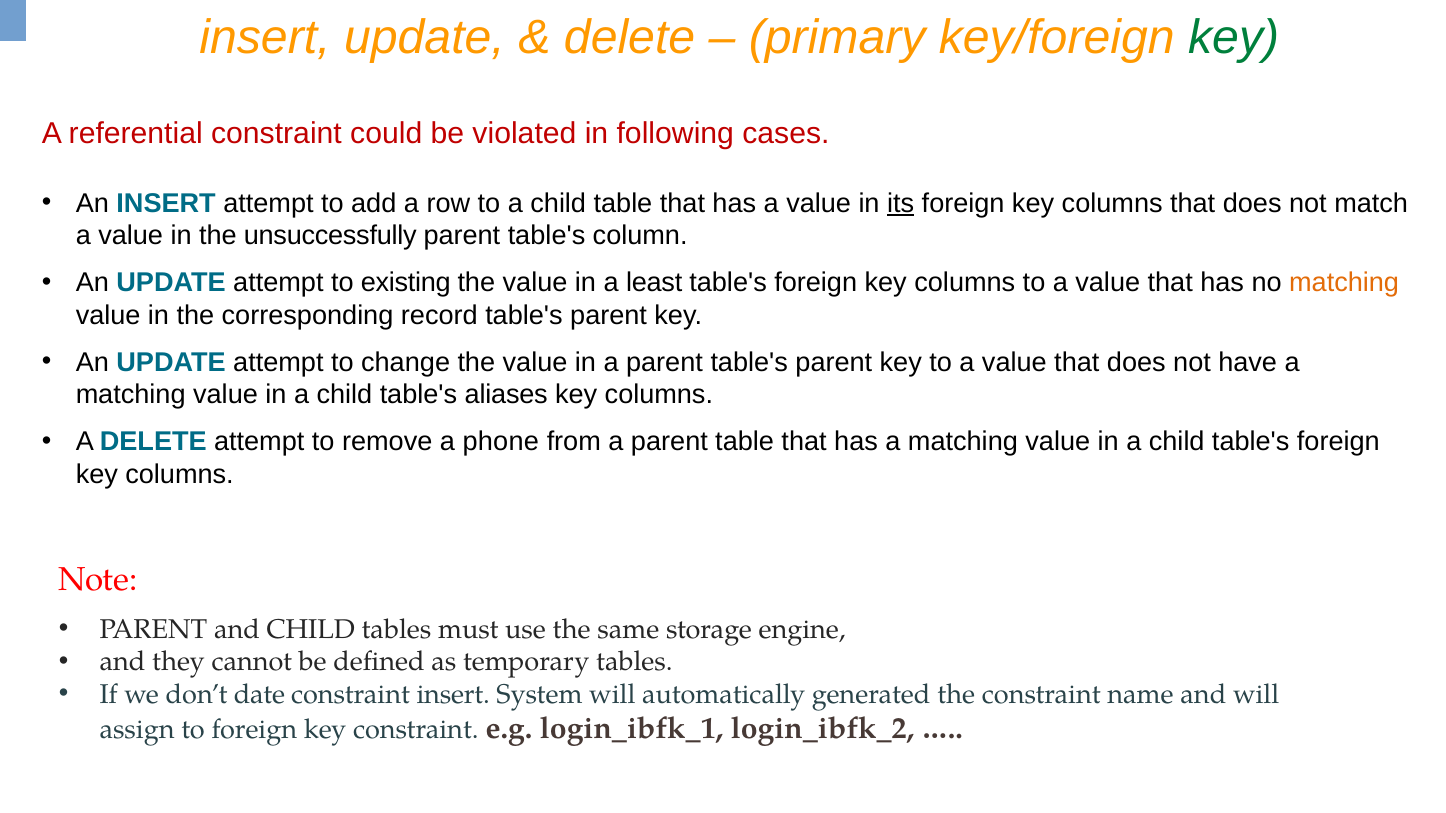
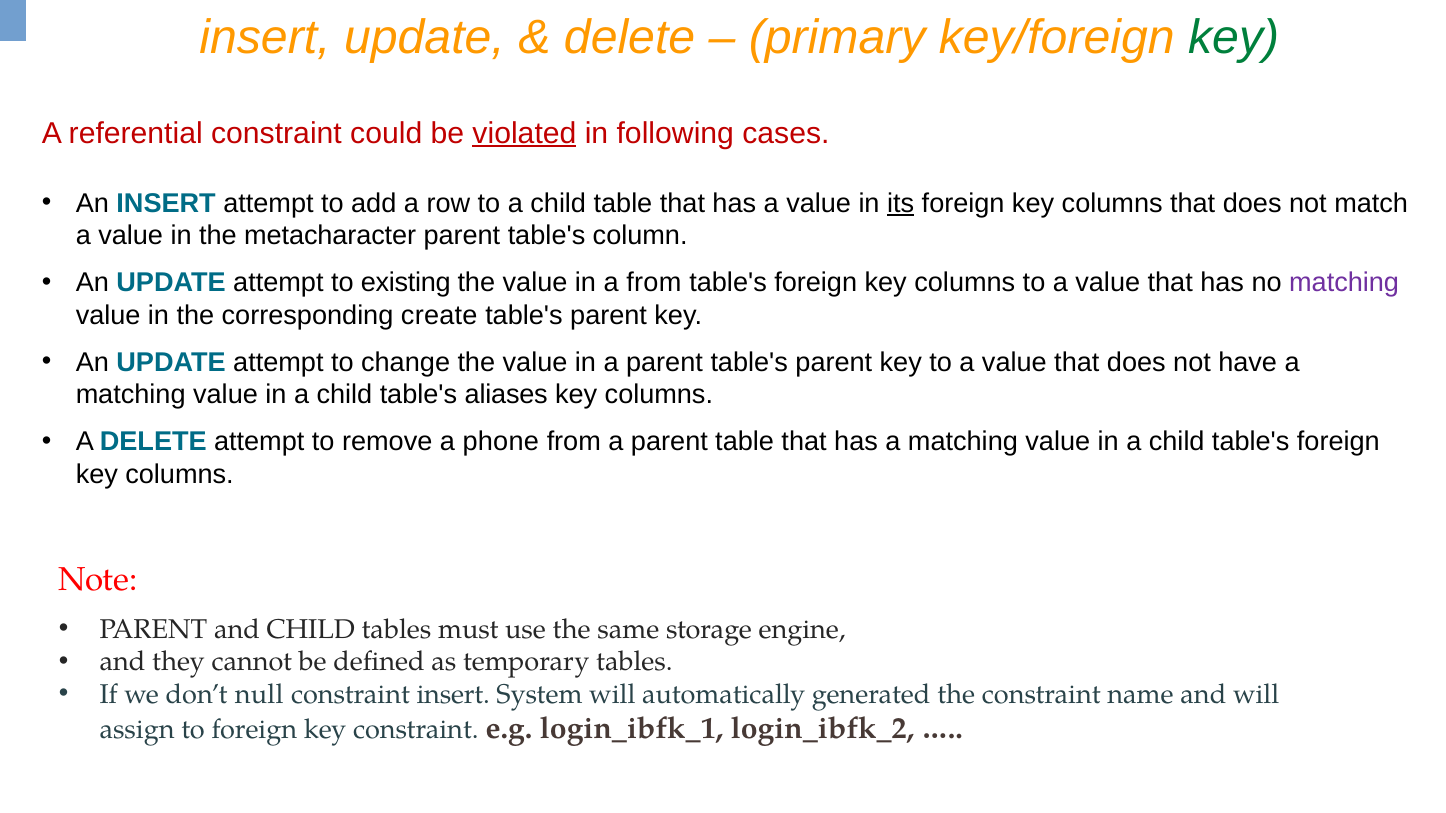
violated underline: none -> present (524, 133)
unsuccessfully: unsuccessfully -> metacharacter (330, 236)
a least: least -> from (654, 283)
matching colour: orange -> purple (1344, 283)
record: record -> create (439, 316)
date: date -> null (259, 695)
